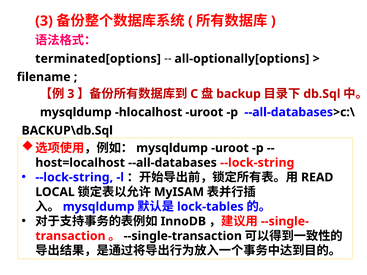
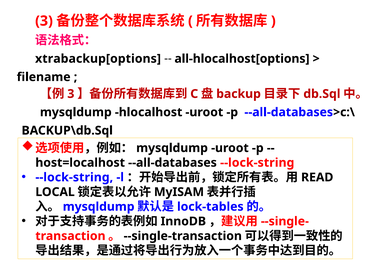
terminated[options: terminated[options -> xtrabackup[options (98, 59)
all-optionally[options: all-optionally[options -> all-hlocalhost[options (242, 59)
